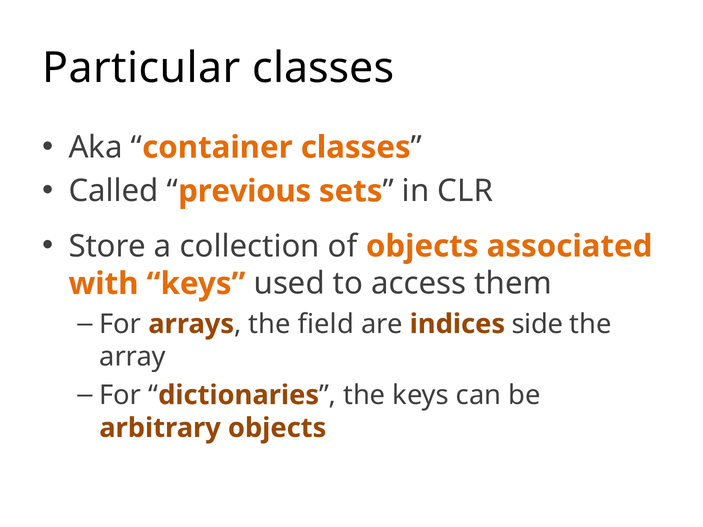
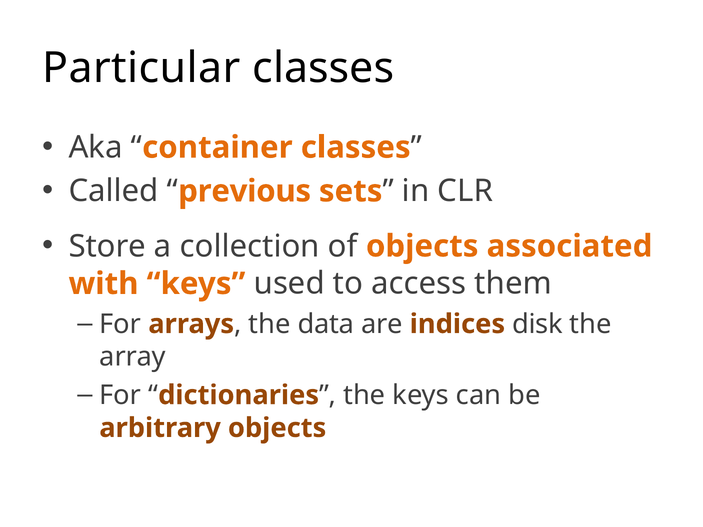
field: field -> data (326, 324)
side: side -> disk (537, 324)
